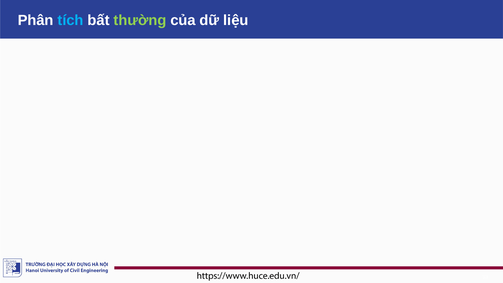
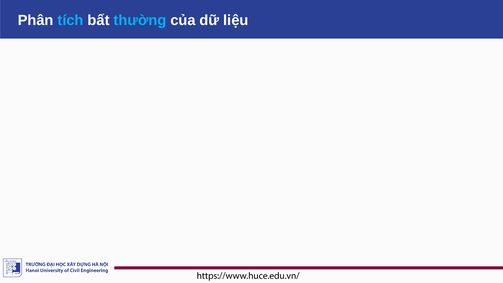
thường colour: light green -> light blue (140, 20)
